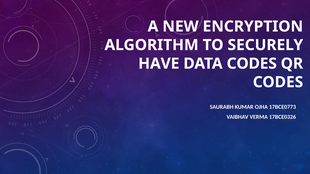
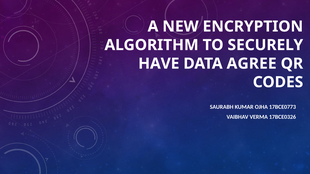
DATA CODES: CODES -> AGREE (252, 64)
